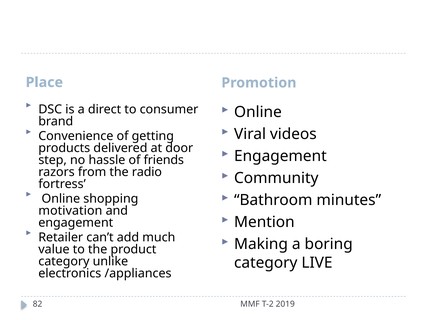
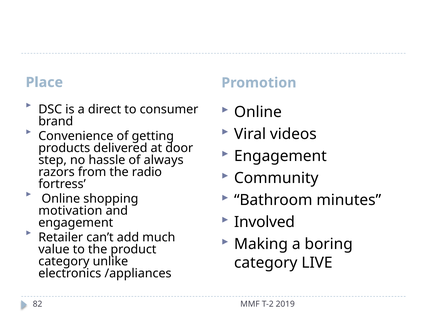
friends: friends -> always (164, 160)
Mention: Mention -> Involved (264, 222)
